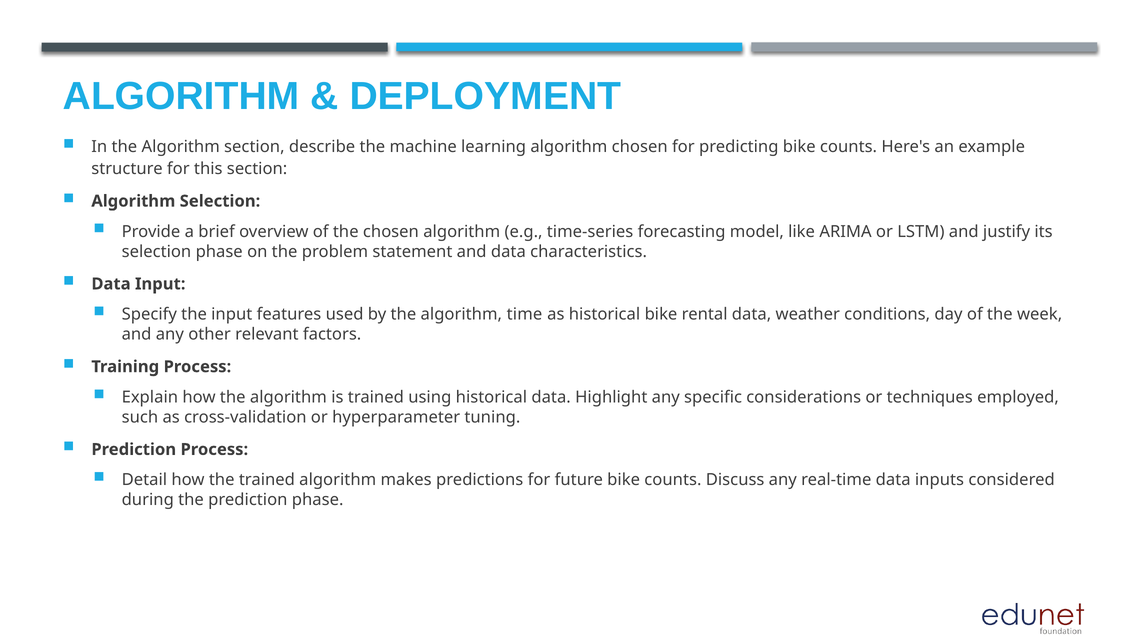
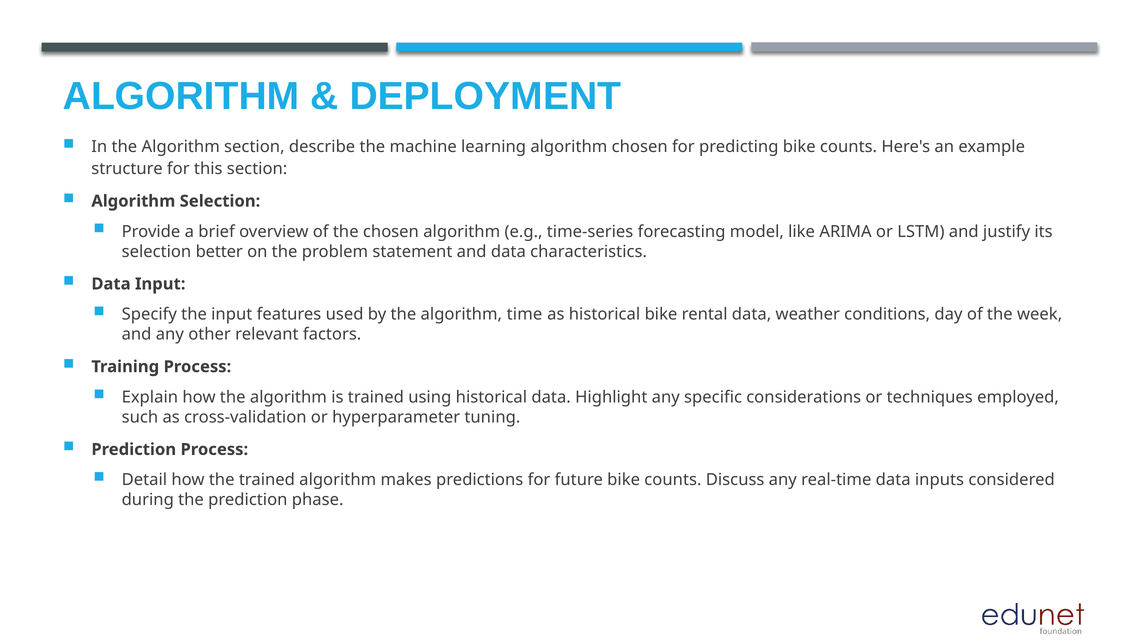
selection phase: phase -> better (219, 251)
